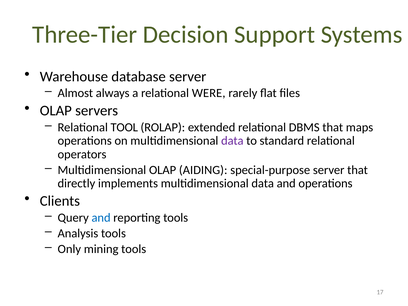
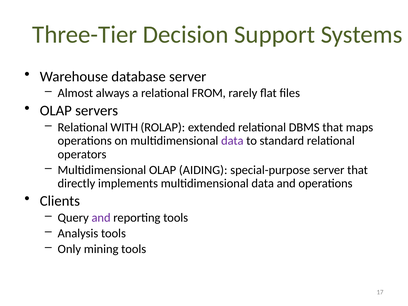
WERE: WERE -> FROM (209, 93)
TOOL: TOOL -> WITH (124, 127)
and colour: blue -> purple (101, 218)
